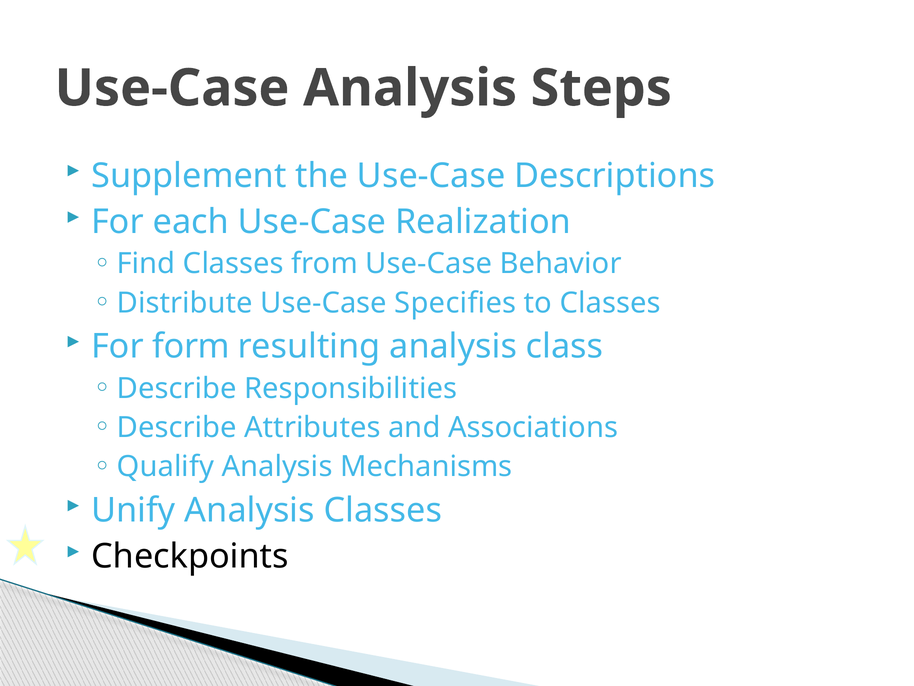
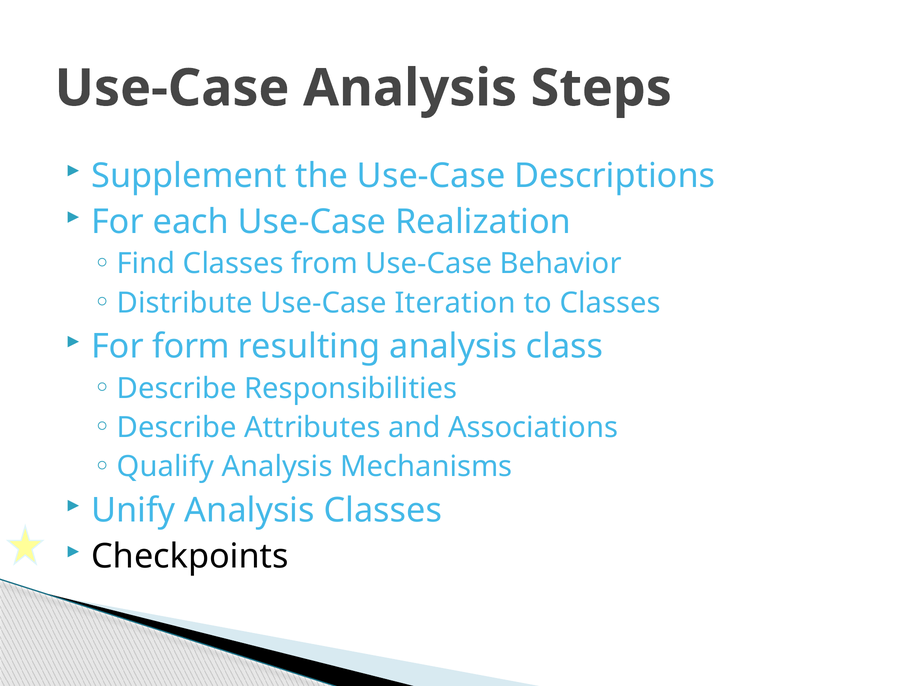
Specifies: Specifies -> Iteration (455, 303)
